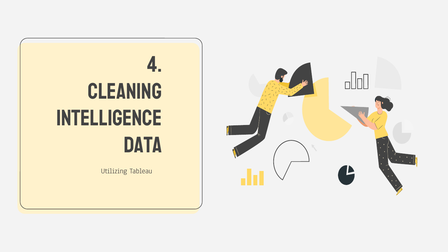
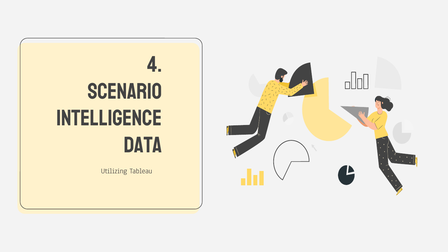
Cleaning: Cleaning -> Scenario (125, 91)
